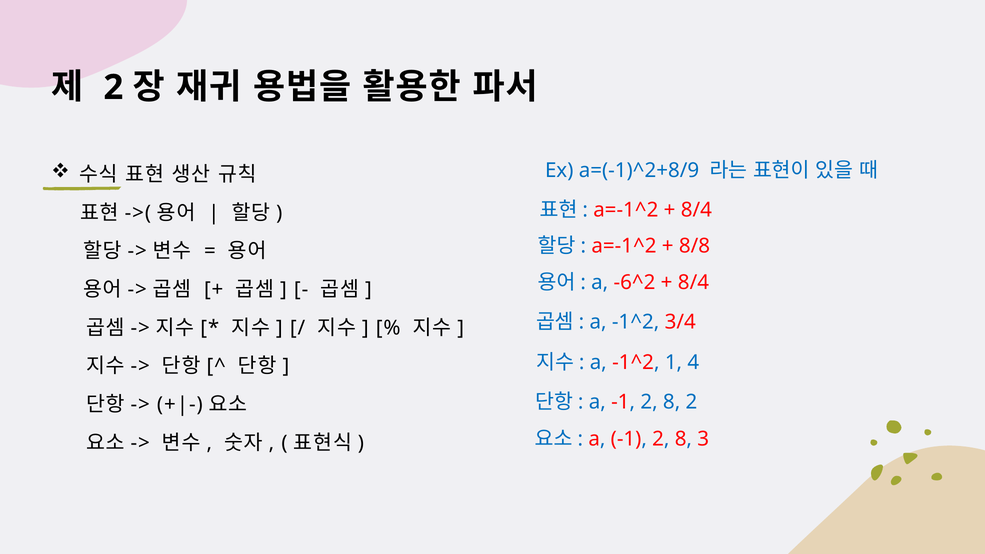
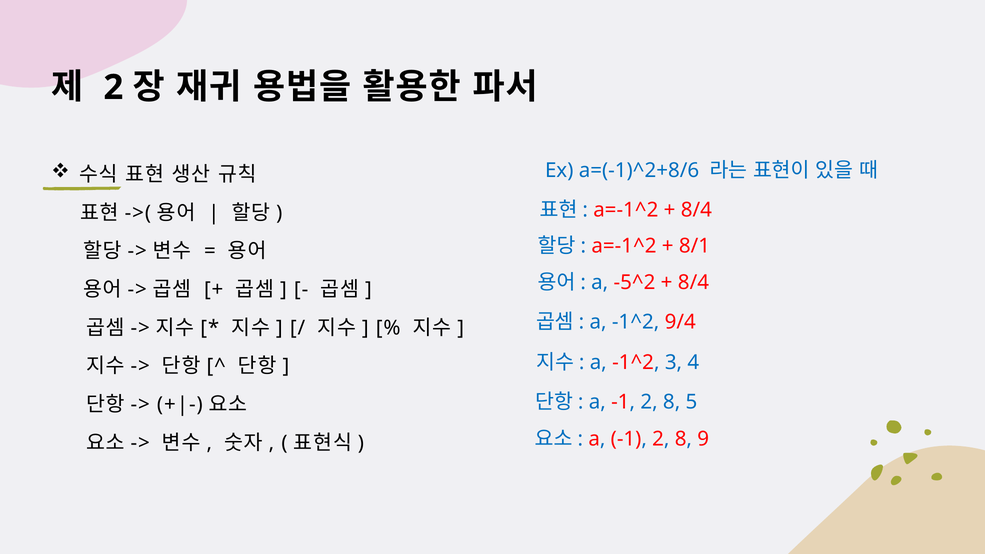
a=(-1)^2+8/9: a=(-1)^2+8/9 -> a=(-1)^2+8/6 (639, 170)
8/8: 8/8 -> 8/1 (695, 246)
-6^2: -6^2 -> -5^2 (635, 283)
3/4: 3/4 -> 9/4 (680, 322)
1: 1 -> 3 (674, 363)
8 2: 2 -> 5 (691, 402)
3: 3 -> 9 (703, 439)
